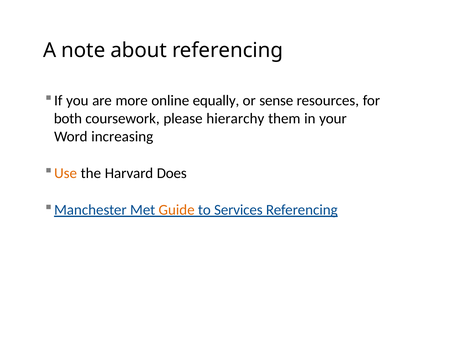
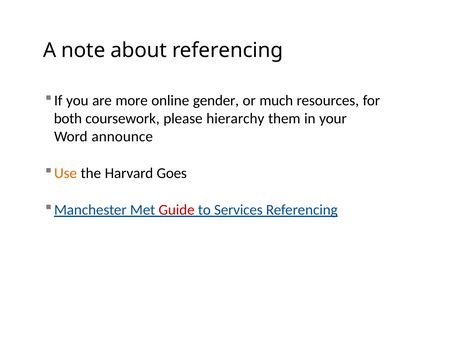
equally: equally -> gender (216, 101)
sense: sense -> much (276, 101)
increasing: increasing -> announce (122, 137)
Does: Does -> Goes (172, 173)
Guide colour: orange -> red (177, 210)
